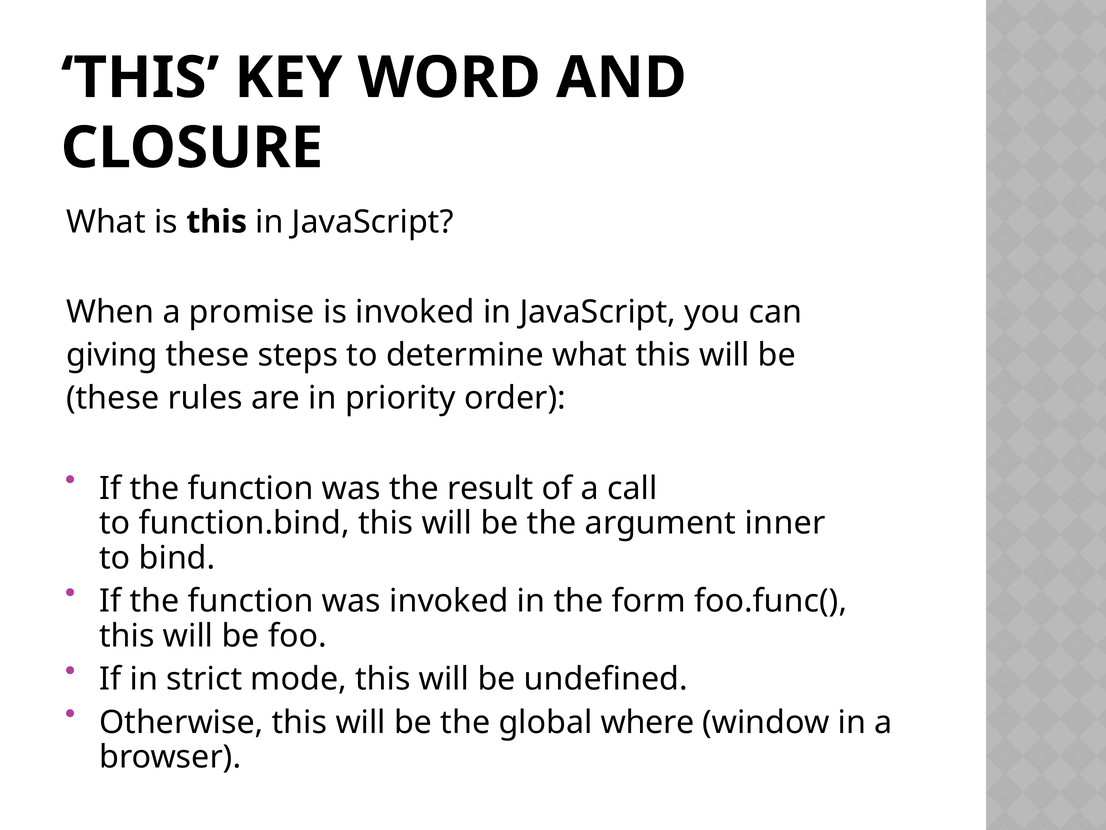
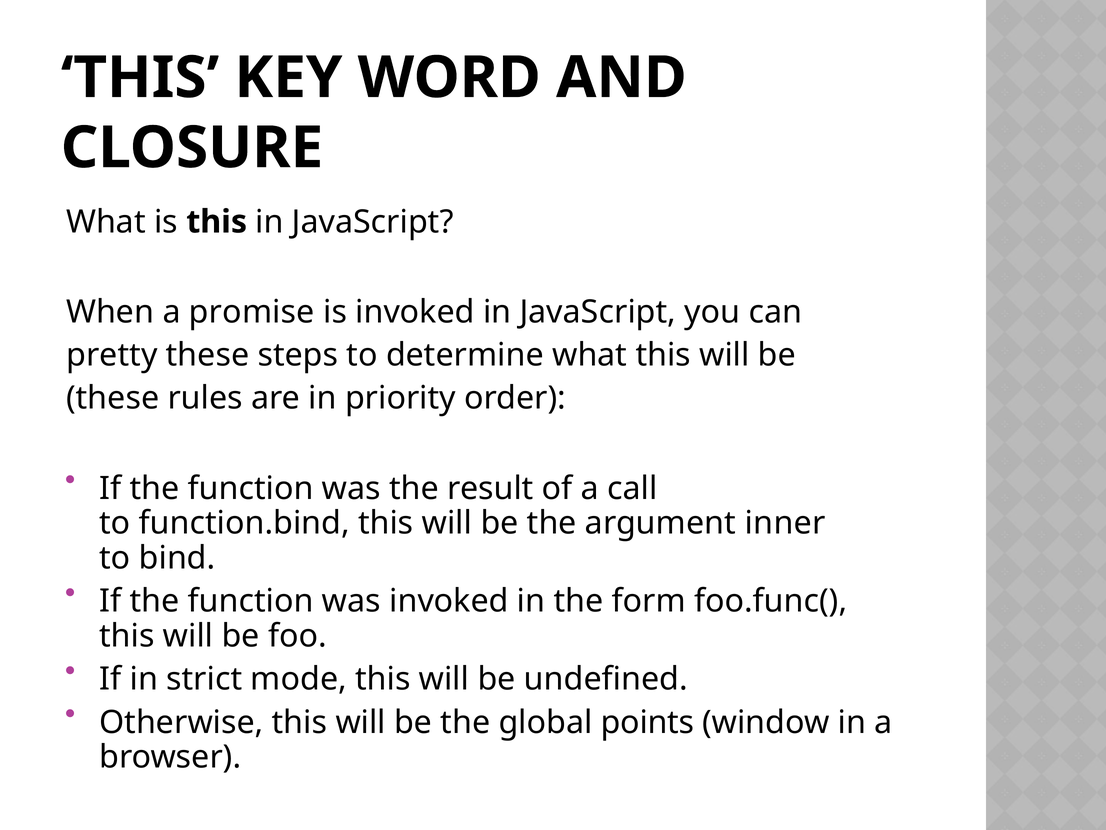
giving: giving -> pretty (112, 355)
where: where -> points (647, 722)
